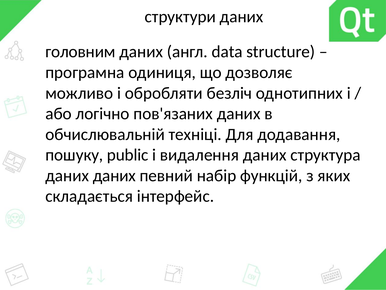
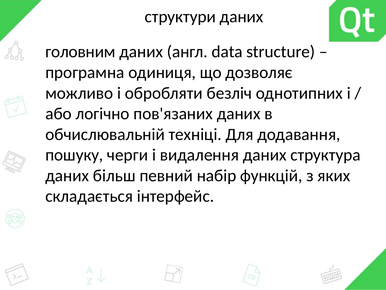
public: public -> черги (128, 155)
даних даних: даних -> більш (114, 175)
